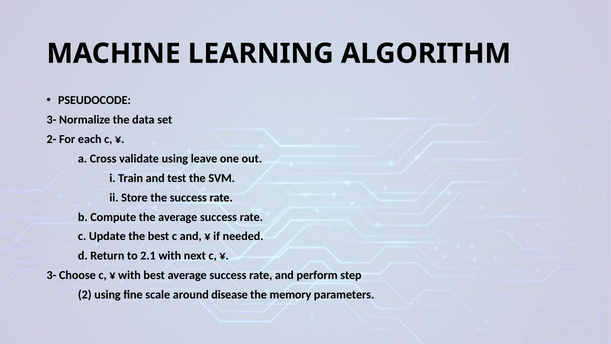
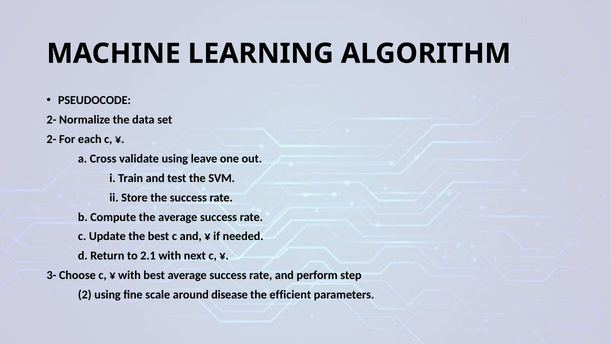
3-: 3- -> 2- (51, 120)
memory: memory -> efficient (290, 295)
